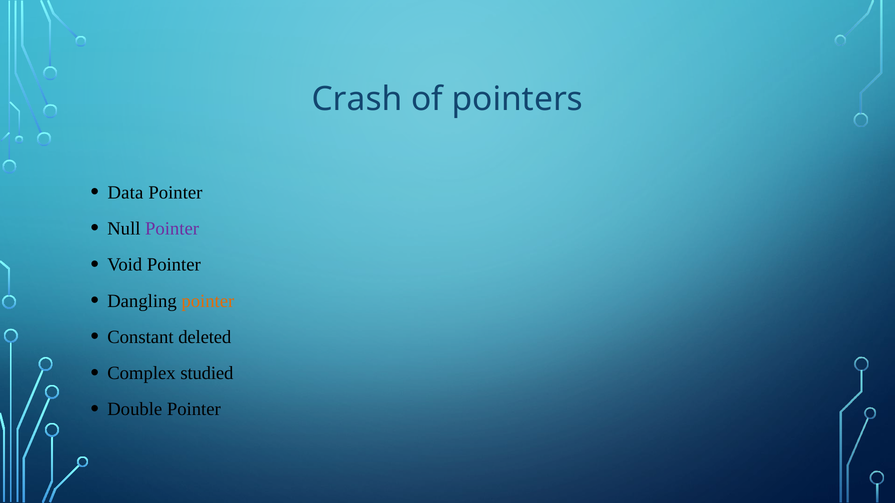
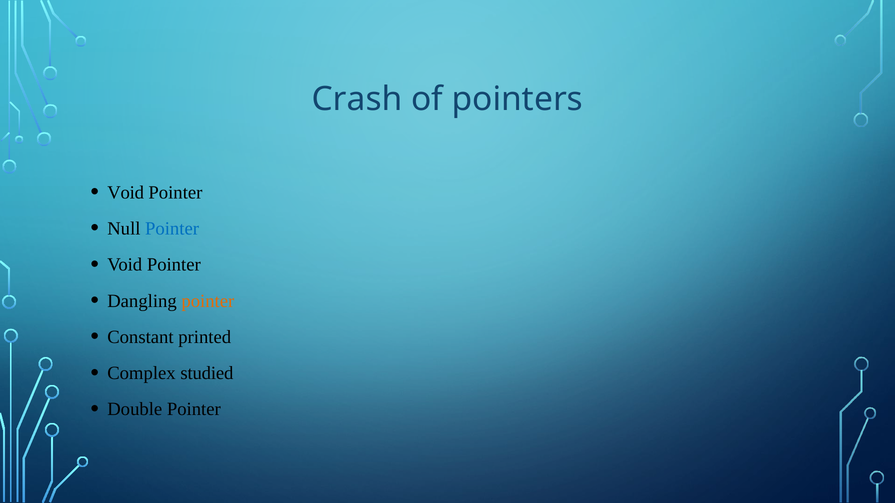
Data: Data -> Void (126, 193)
Pointer colour: purple -> blue (172, 229)
deleted: deleted -> printed (205, 337)
